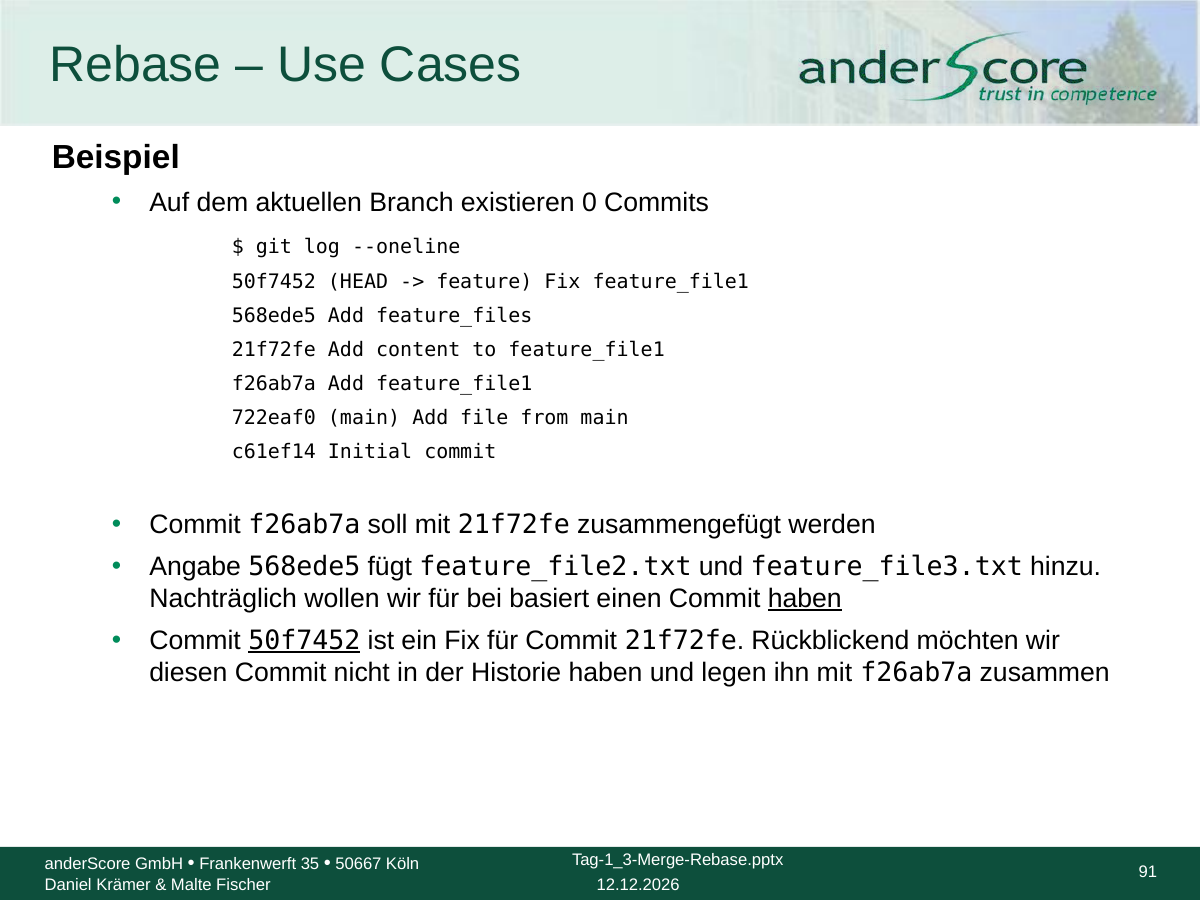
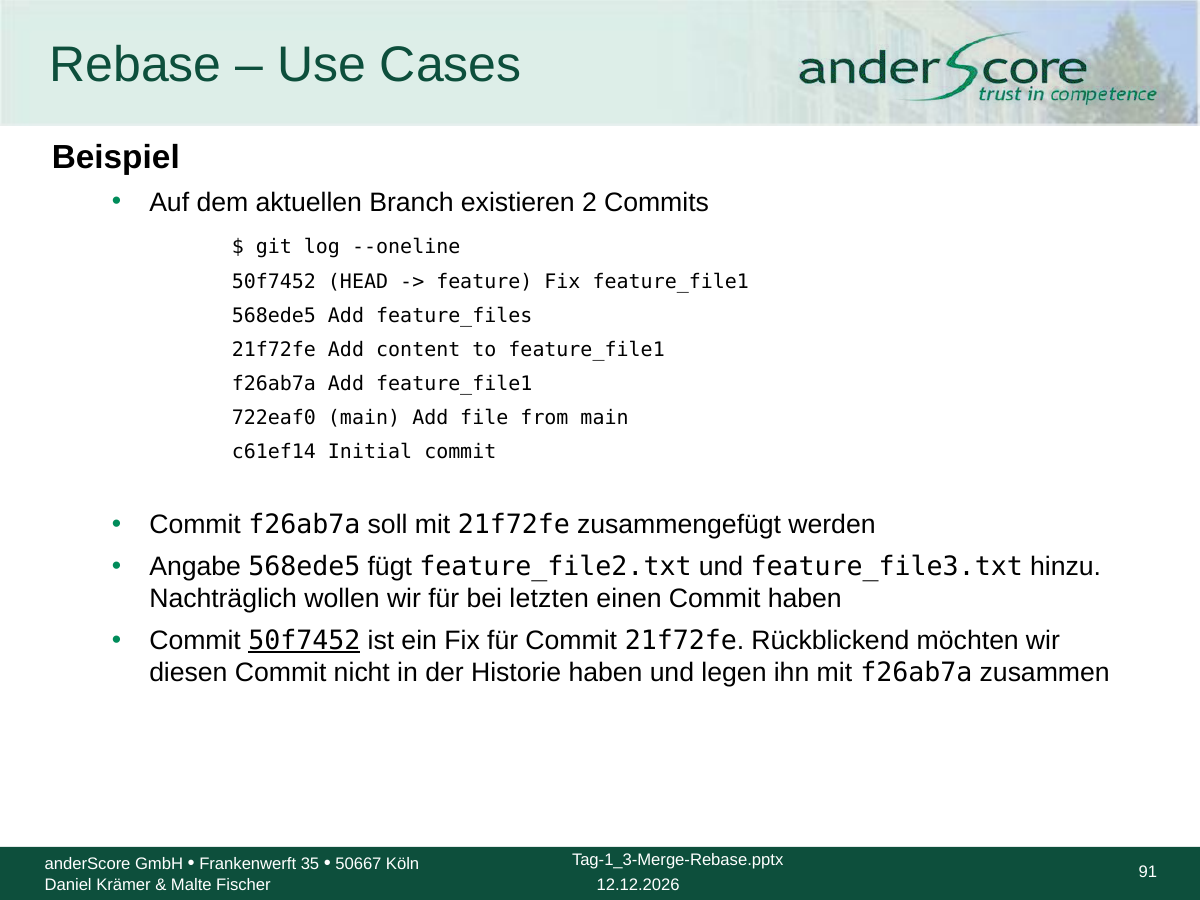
0: 0 -> 2 (589, 203)
basiert: basiert -> letzten (549, 599)
haben underline: present -> none (805, 599)
